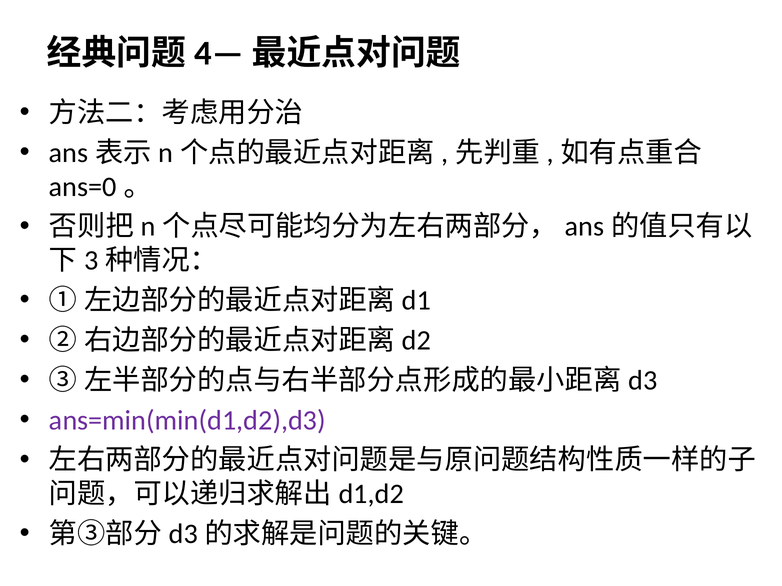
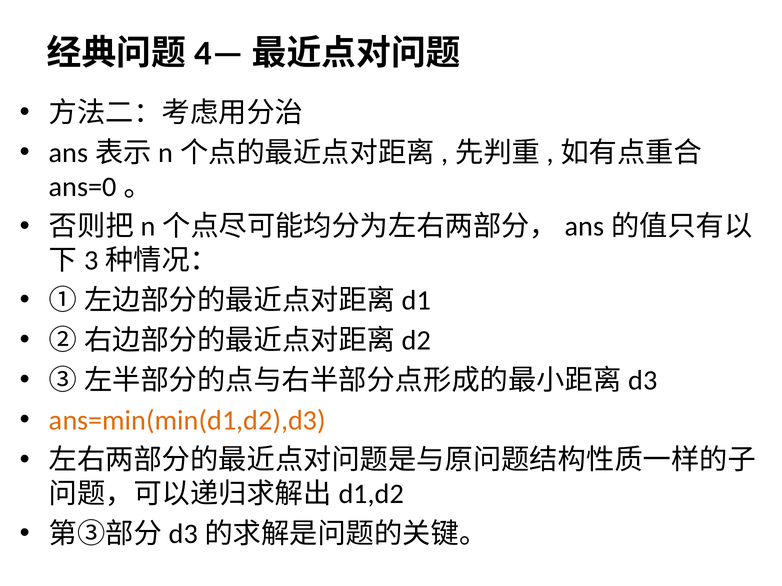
ans=min(min(d1,d2),d3 colour: purple -> orange (187, 421)
